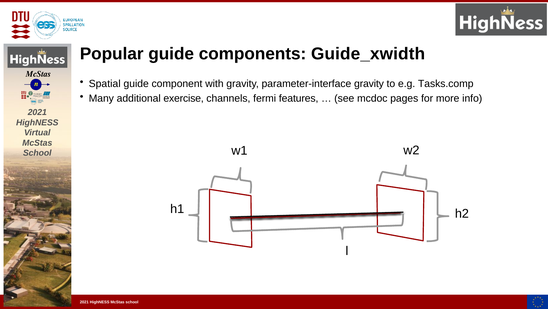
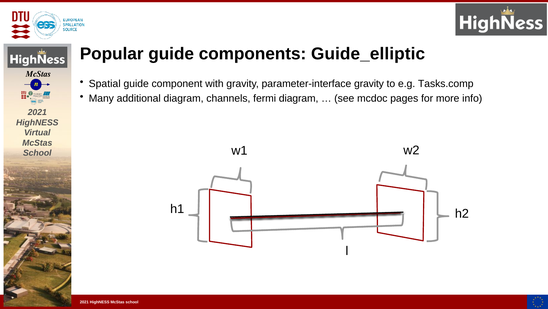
Guide_xwidth: Guide_xwidth -> Guide_elliptic (368, 54)
additional exercise: exercise -> diagram (184, 98)
fermi features: features -> diagram (299, 98)
